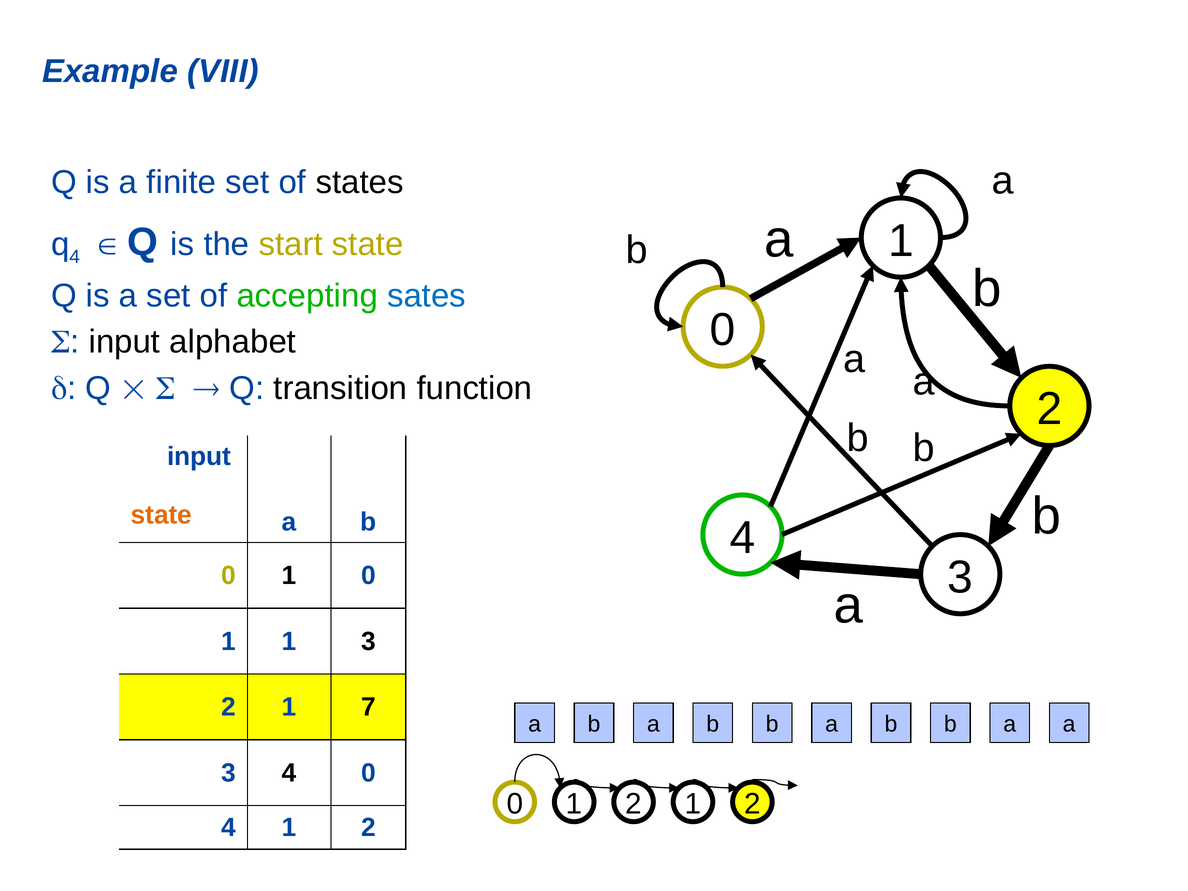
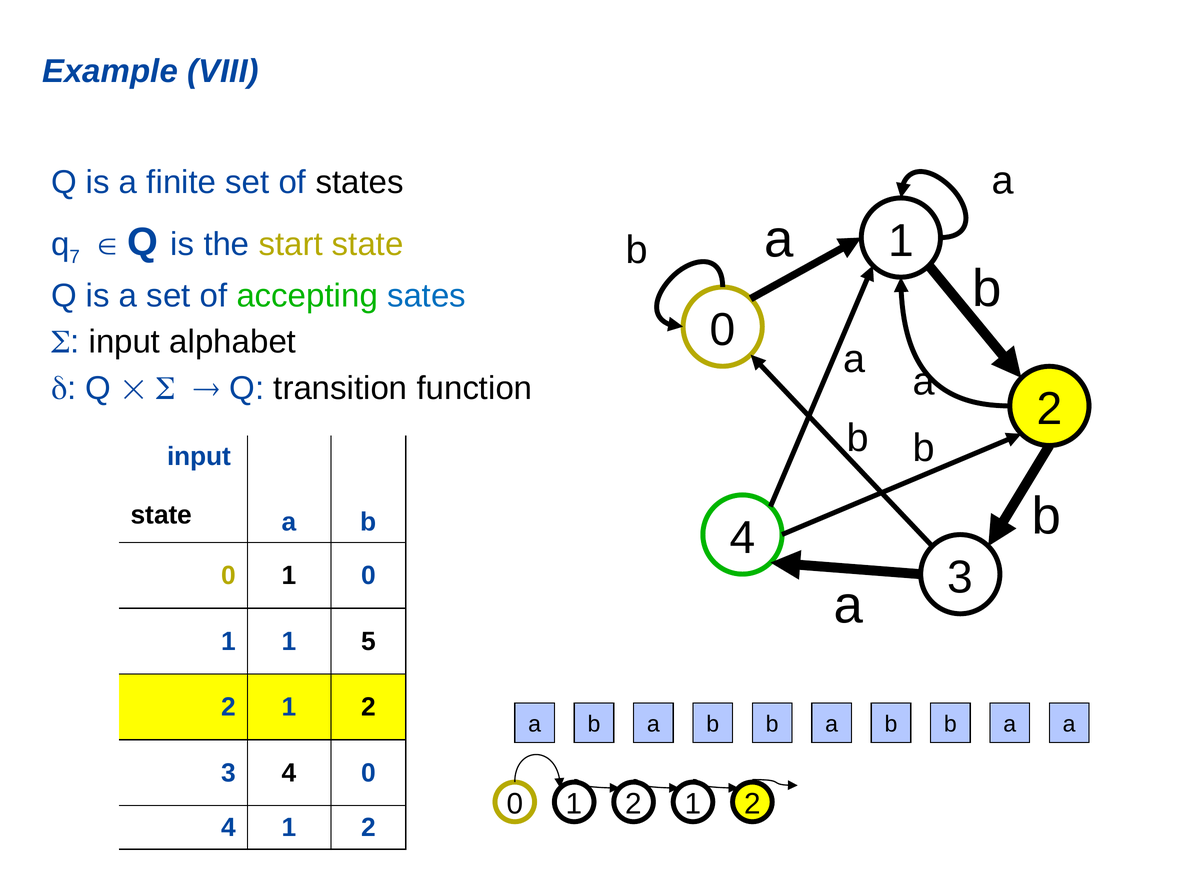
q 4: 4 -> 7 (75, 257)
state colour: orange -> black (161, 515)
1 3: 3 -> 5 (369, 642)
7: 7 -> 2 (369, 707)
